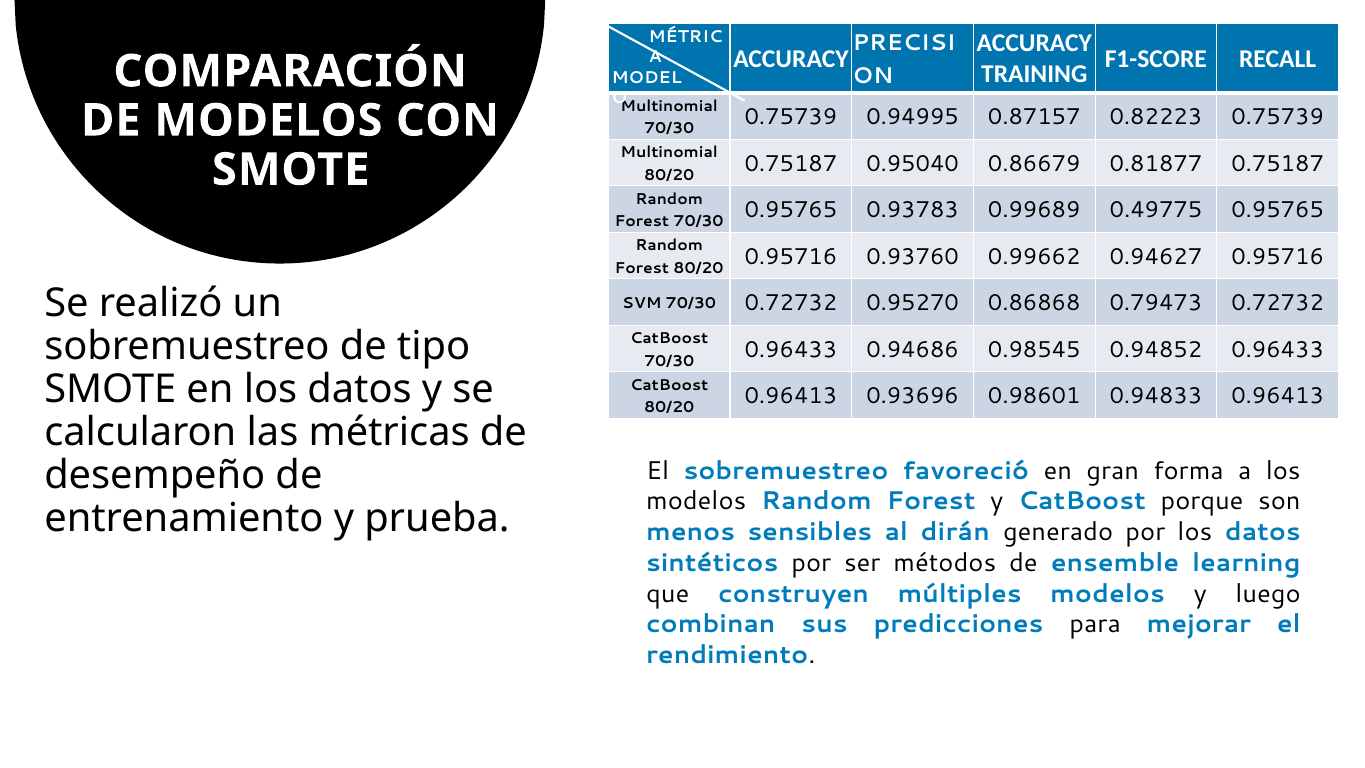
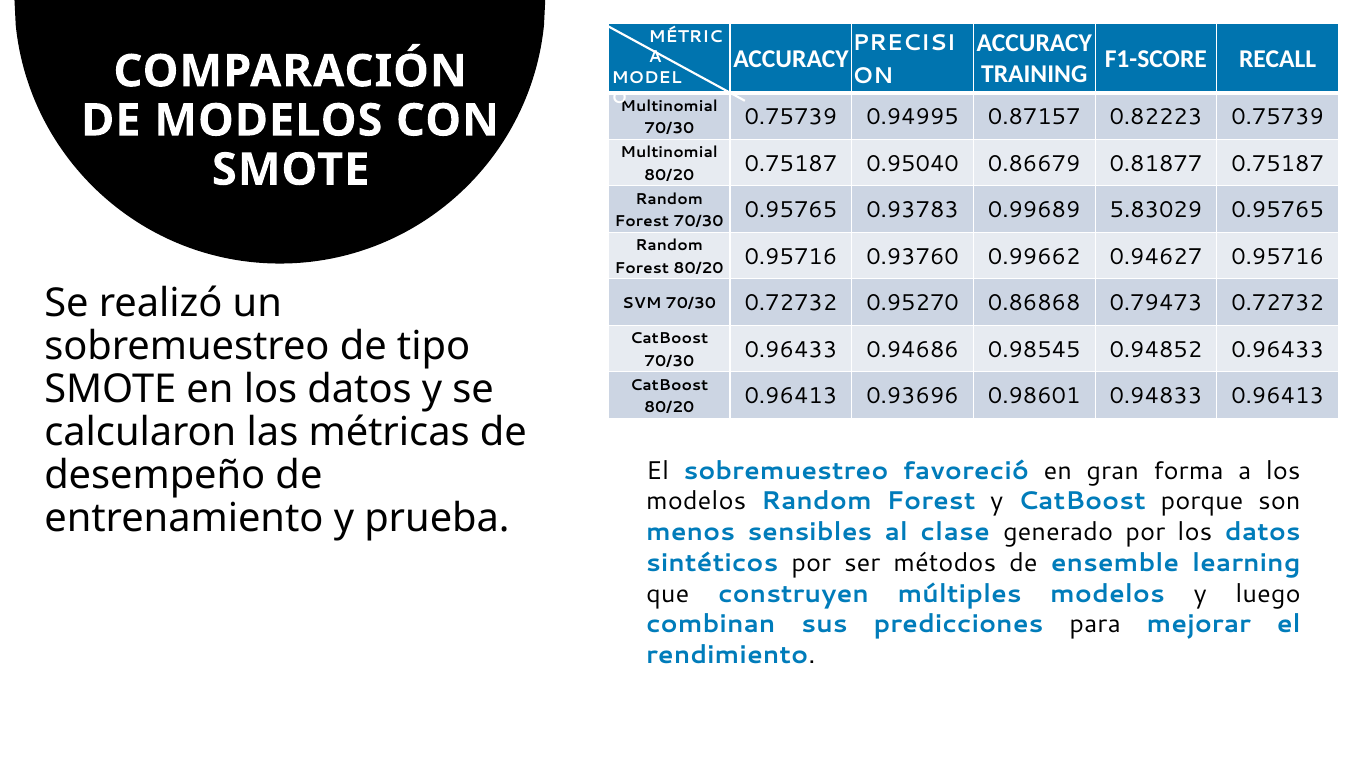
0.49775: 0.49775 -> 5.83029 (1156, 210)
dirán: dirán -> clase (955, 532)
